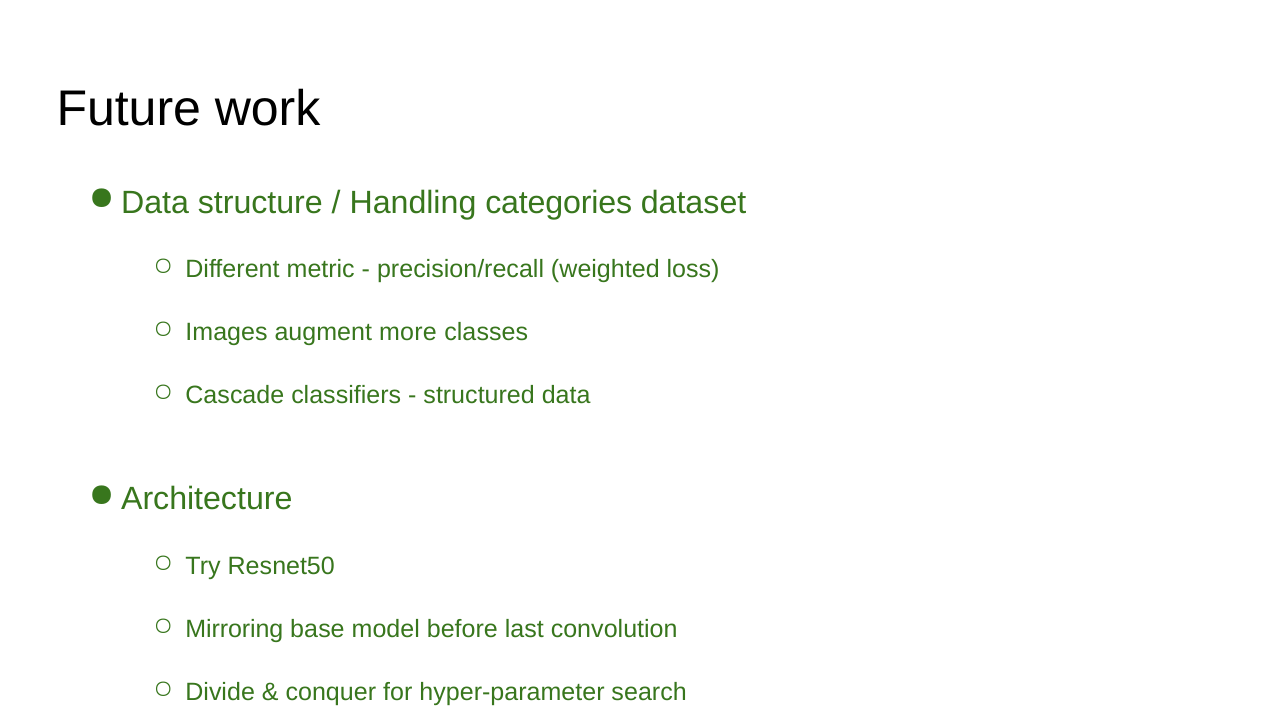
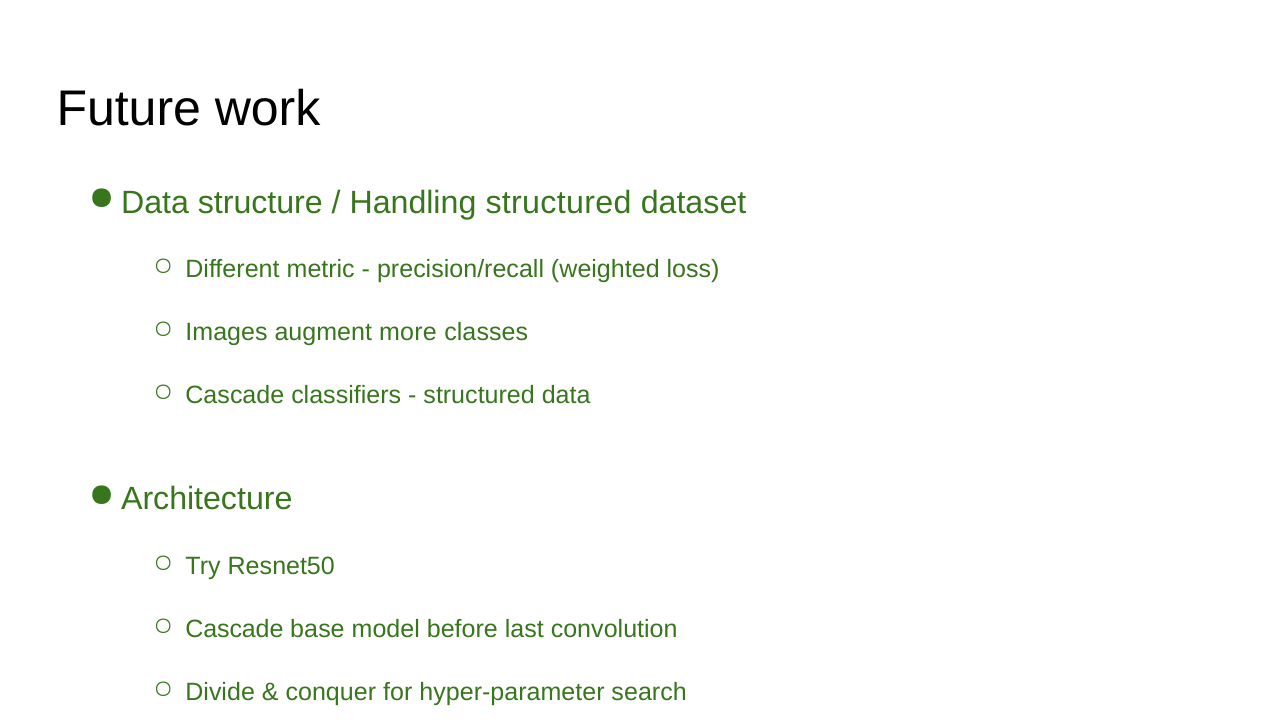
Handling categories: categories -> structured (558, 202)
Mirroring: Mirroring -> Cascade (234, 629)
